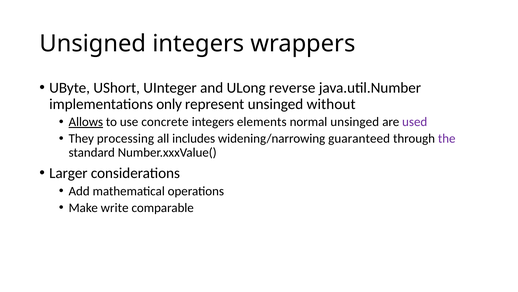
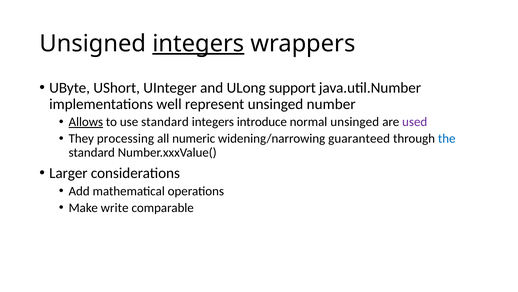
integers underline: none -> present (198, 44)
reverse: reverse -> support (292, 88)
only: only -> well (169, 104)
without: without -> number (331, 104)
use concrete: concrete -> standard (165, 122)
elements: elements -> introduce (262, 122)
includes: includes -> numeric (194, 138)
the colour: purple -> blue (447, 138)
